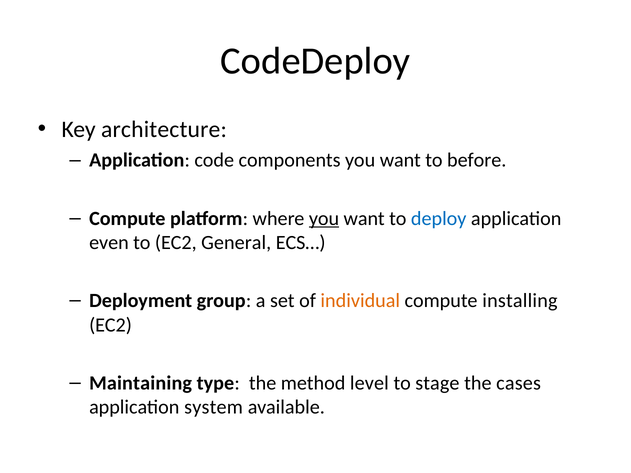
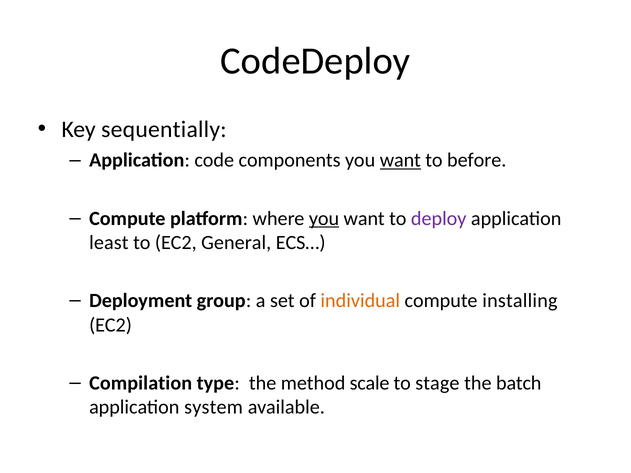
architecture: architecture -> sequentially (164, 129)
want underline: none -> present (400, 160)
deploy colour: blue -> purple (439, 219)
even: even -> least (109, 243)
Maintaining: Maintaining -> Compilation (141, 383)
level: level -> scale (370, 383)
cases: cases -> batch (519, 383)
